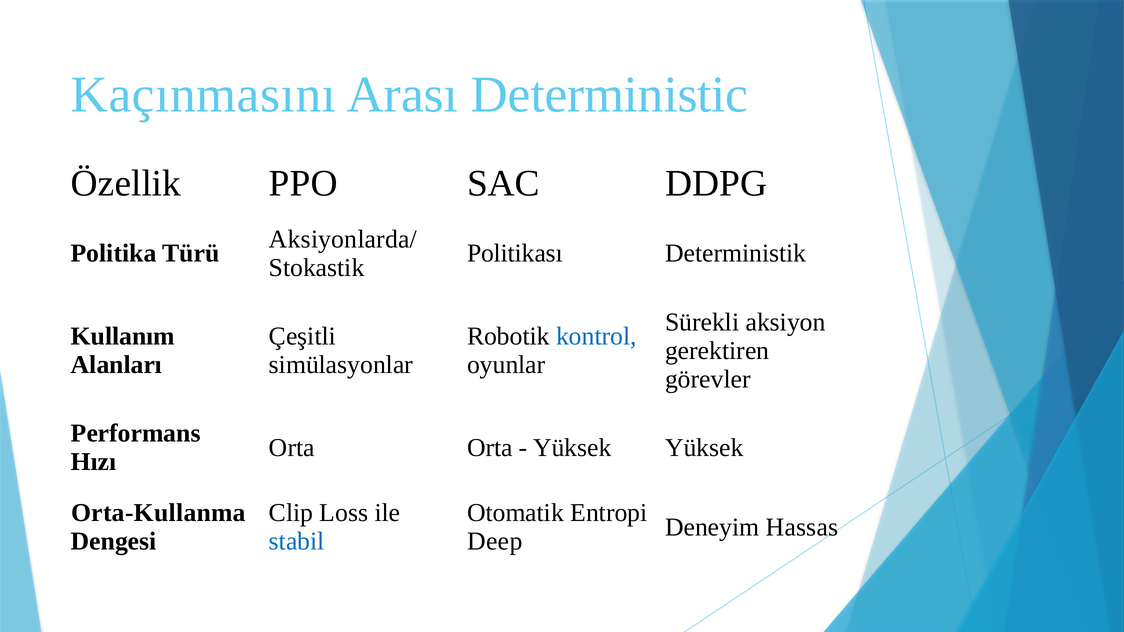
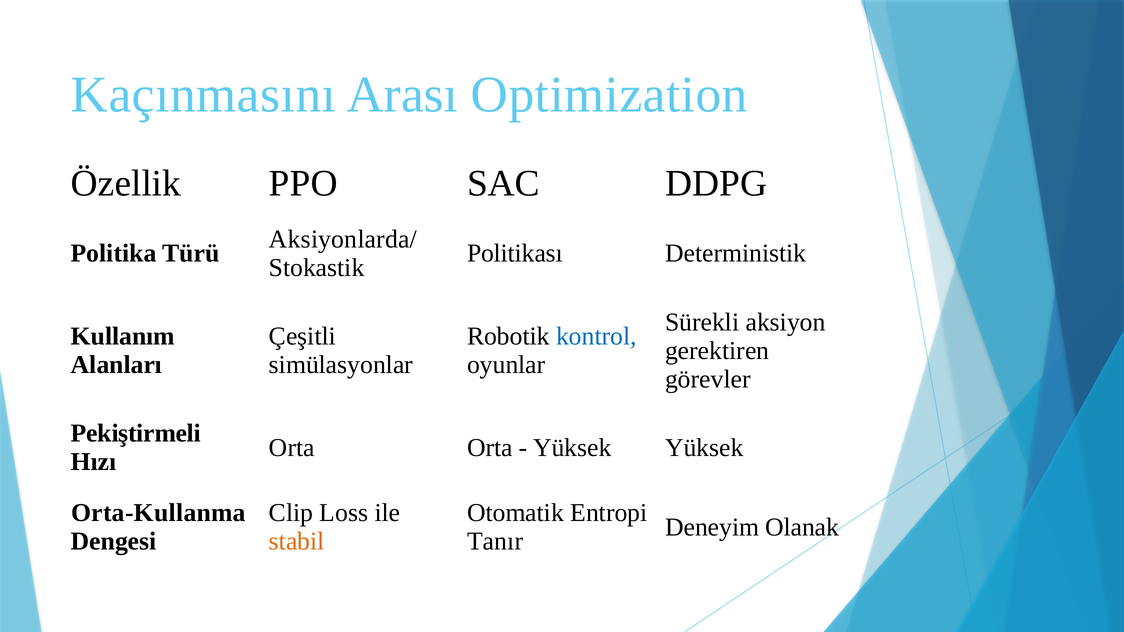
Deterministic: Deterministic -> Optimization (609, 95)
Performans: Performans -> Pekiştirmeli (136, 434)
Hassas: Hassas -> Olanak (802, 527)
stabil colour: blue -> orange (297, 542)
Deep: Deep -> Tanır (495, 542)
